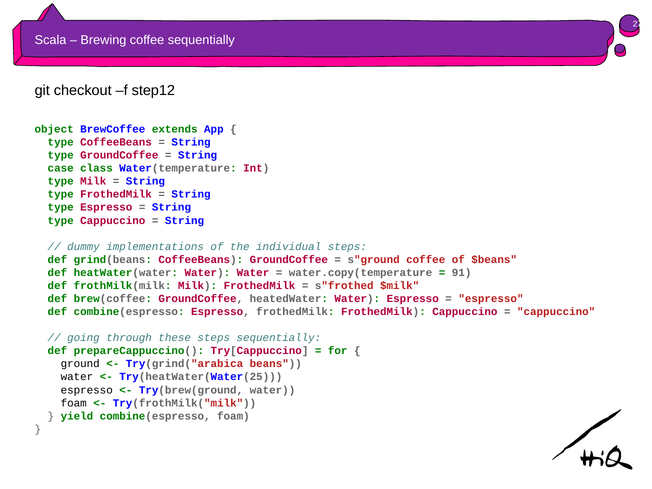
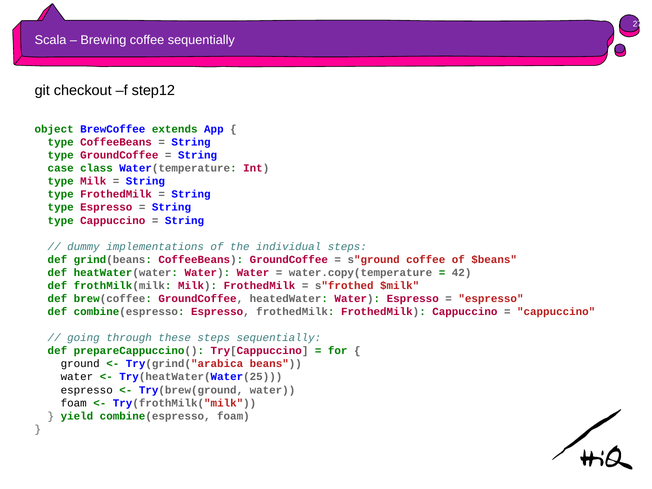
91: 91 -> 42 (462, 273)
